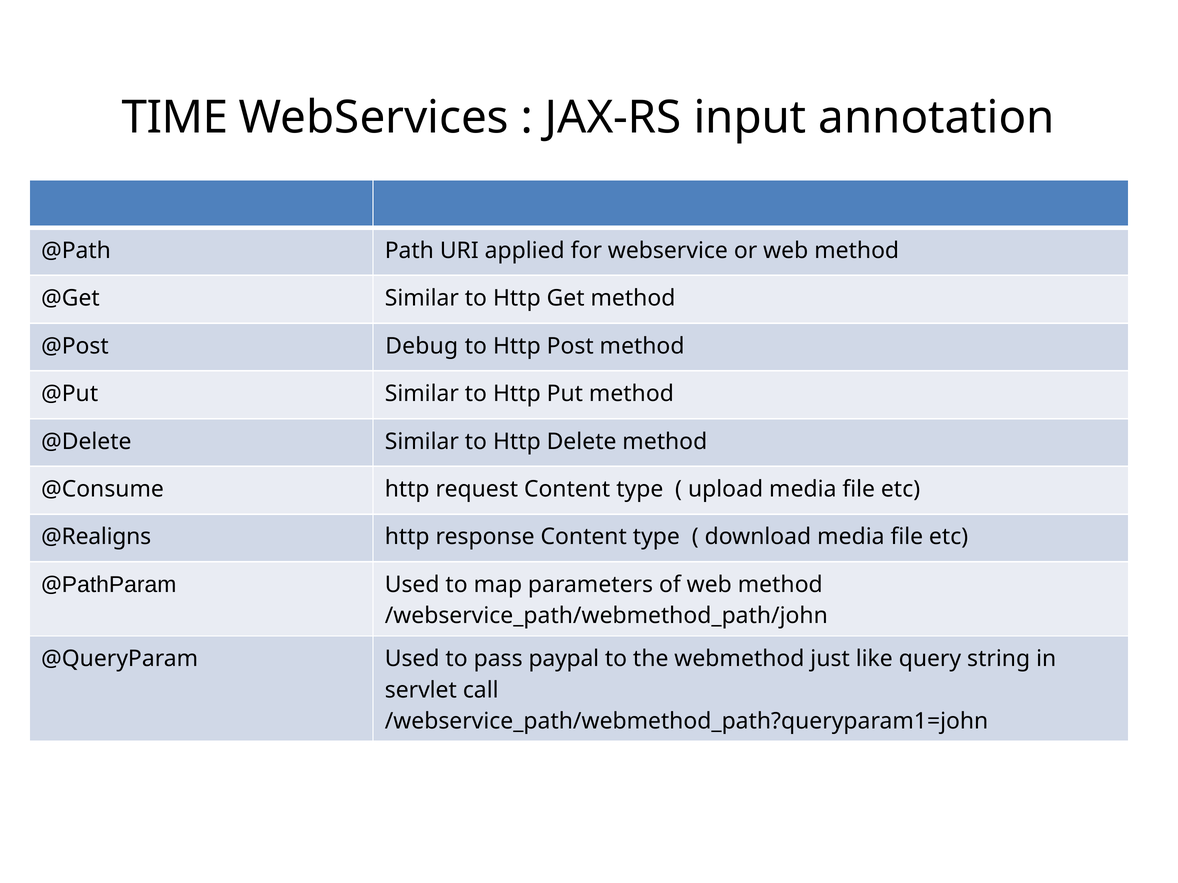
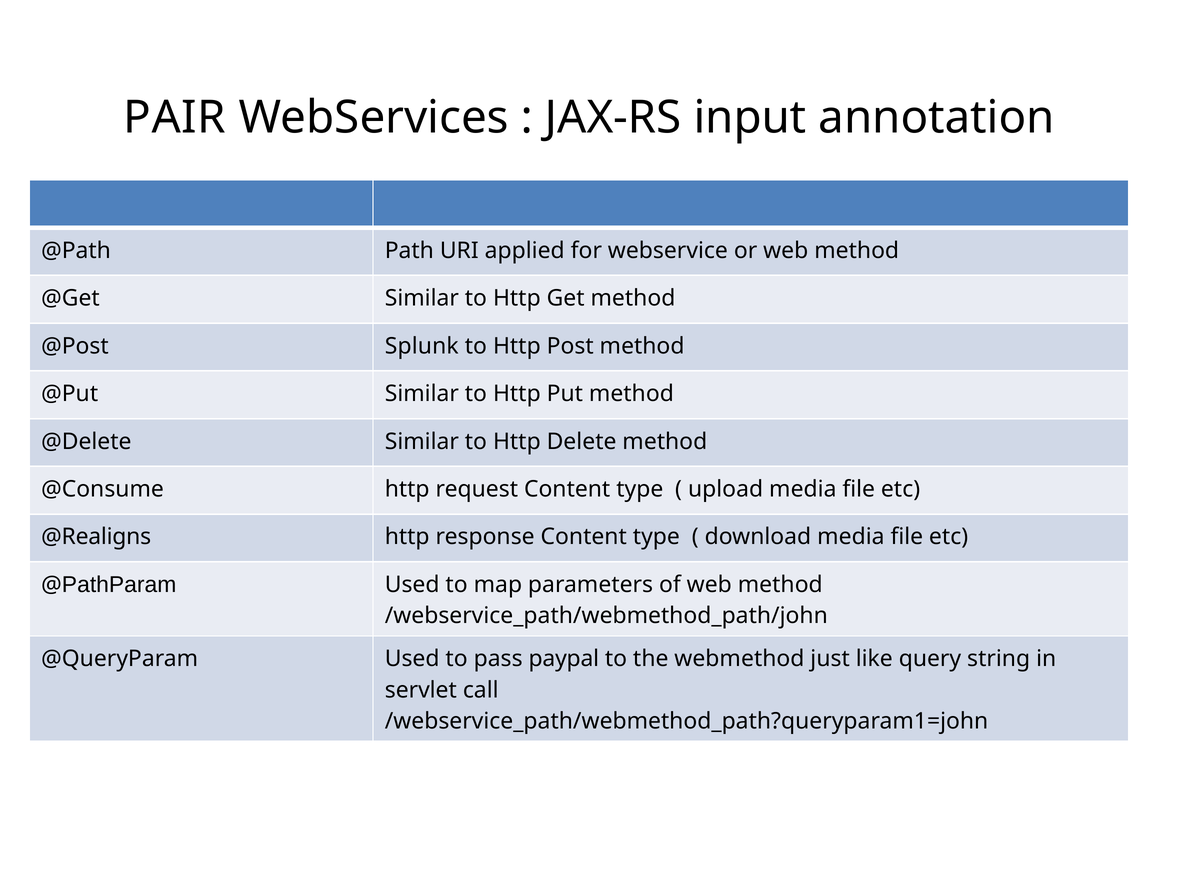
TIME: TIME -> PAIR (175, 118)
Debug: Debug -> Splunk (422, 346)
